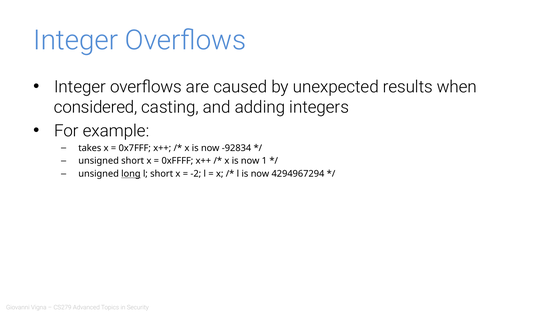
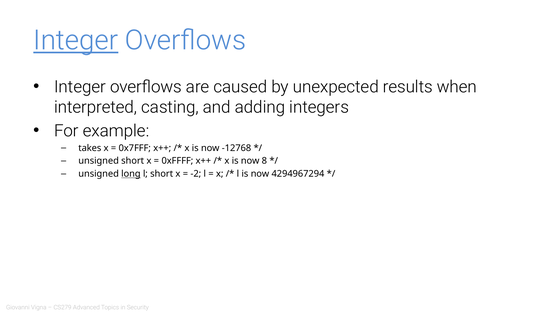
Integer underline: none -> present (76, 40)
considered: considered -> interpreted (96, 107)
-92834: -92834 -> -12768 (237, 148)
1: 1 -> 8 (264, 161)
